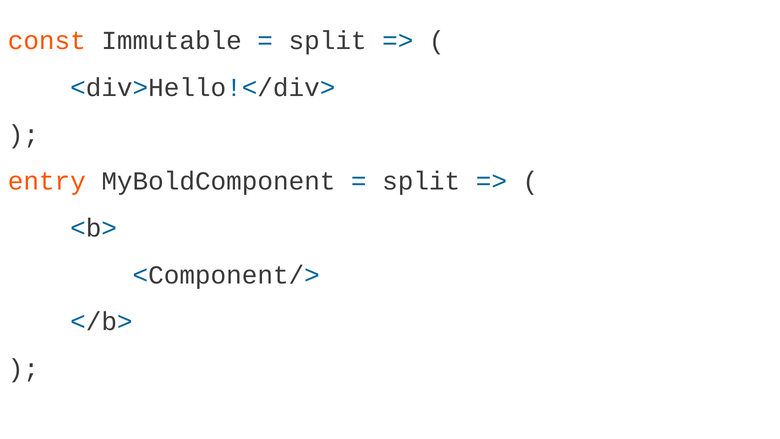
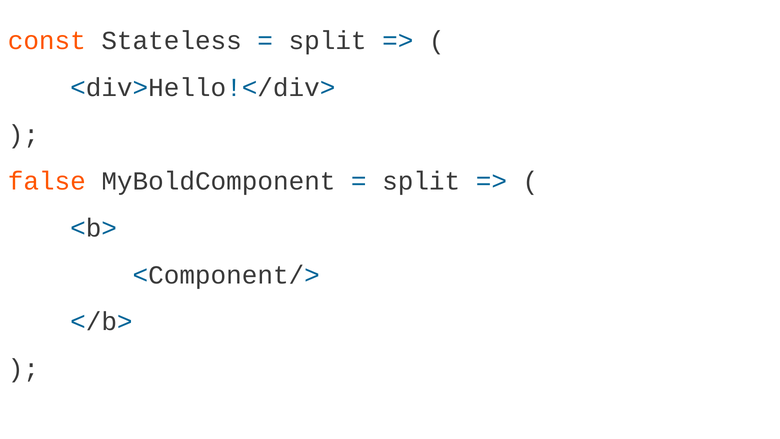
Immutable: Immutable -> Stateless (172, 41)
entry: entry -> false (47, 181)
